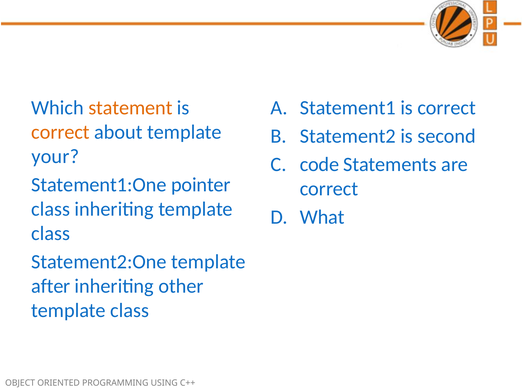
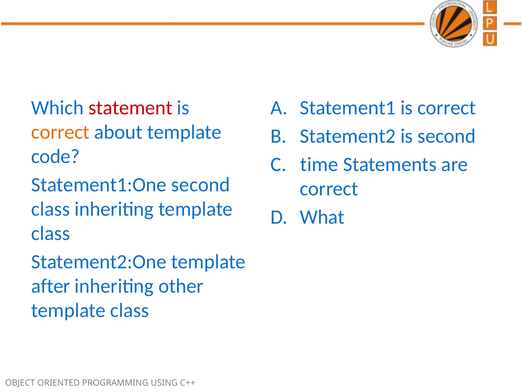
statement colour: orange -> red (130, 108)
your: your -> code (55, 156)
code: code -> time (319, 164)
Statement1:One pointer: pointer -> second (201, 185)
